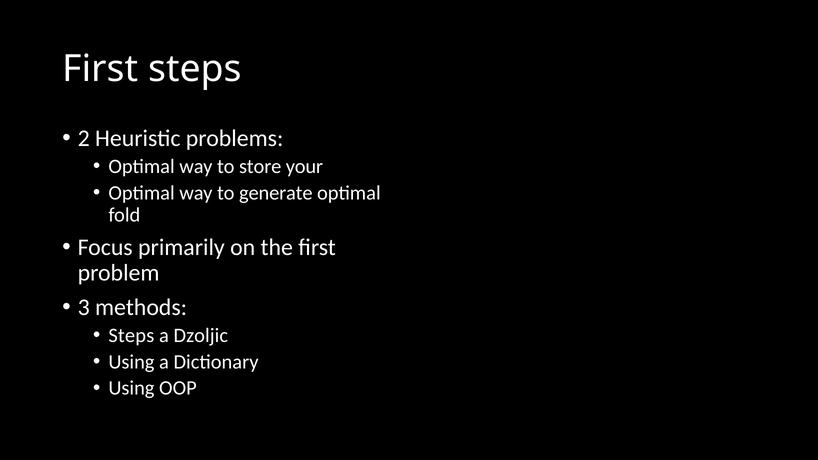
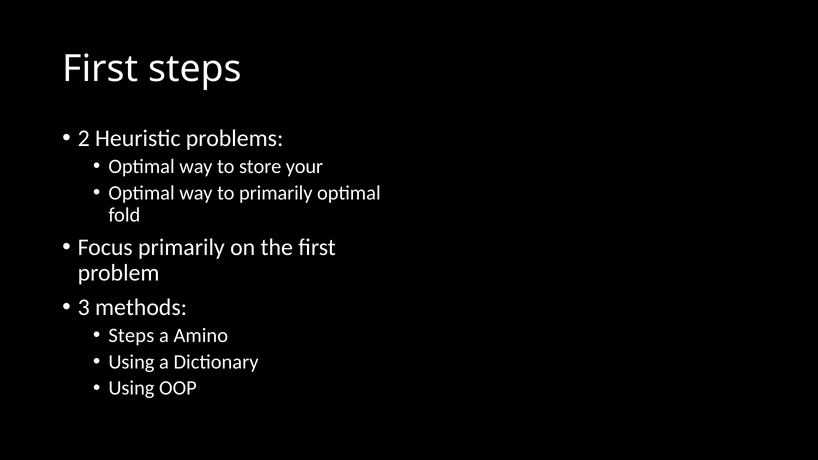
to generate: generate -> primarily (276, 193)
Dzoljic: Dzoljic -> Amino (201, 336)
